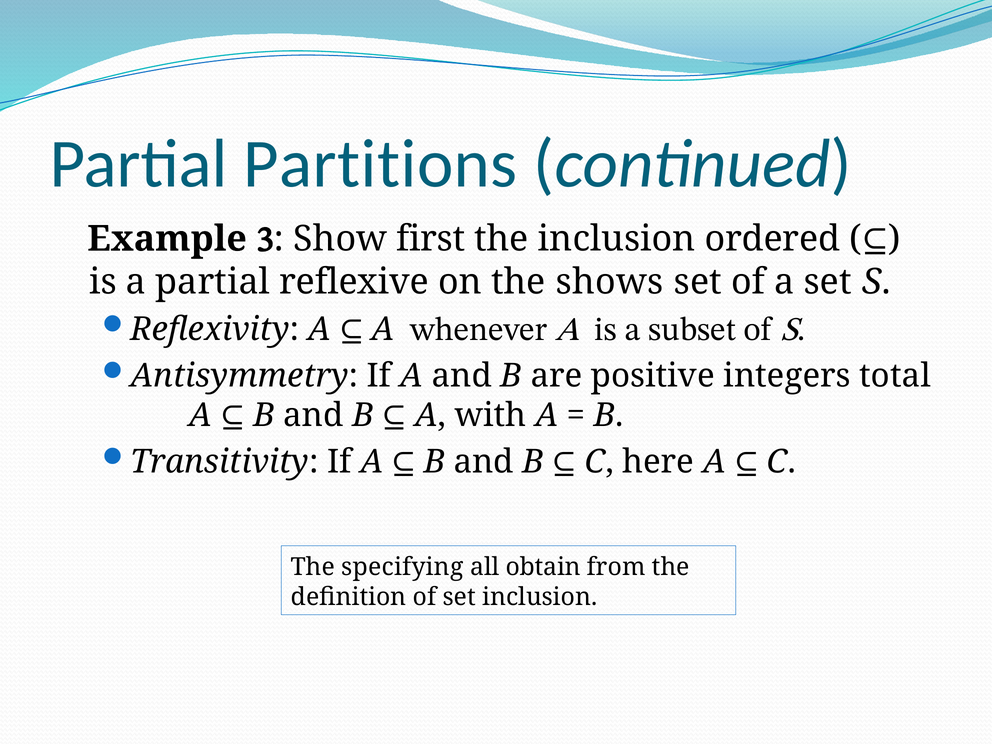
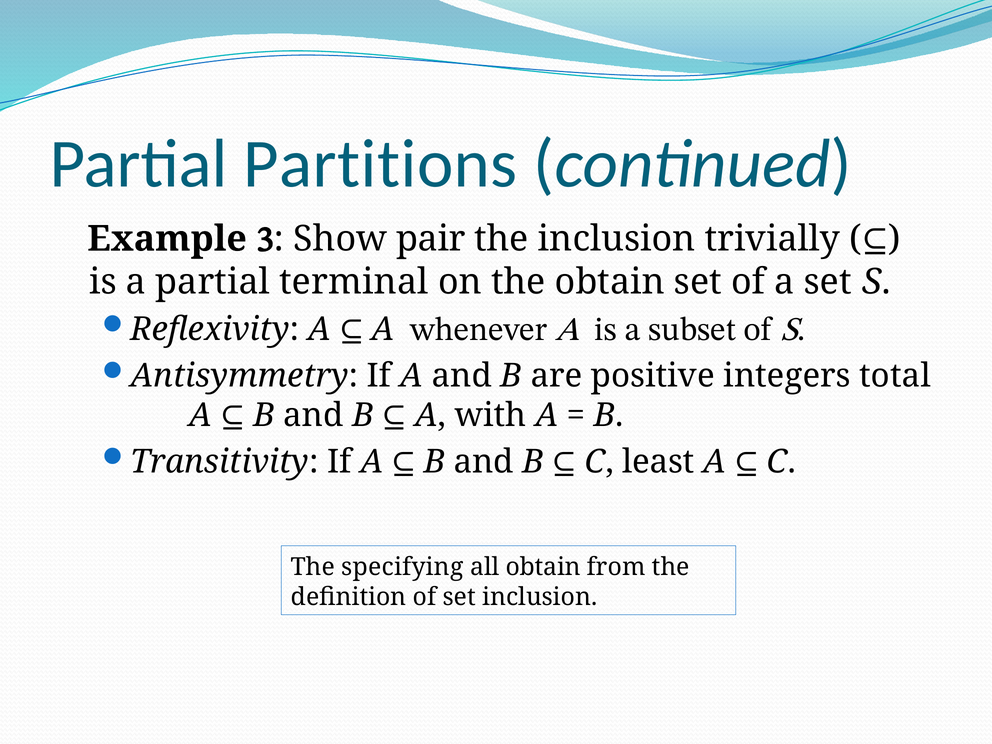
first: first -> pair (431, 239)
ordered: ordered -> trivially (772, 239)
reflexive: reflexive -> terminal (354, 282)
the shows: shows -> obtain (610, 282)
here: here -> least (658, 462)
